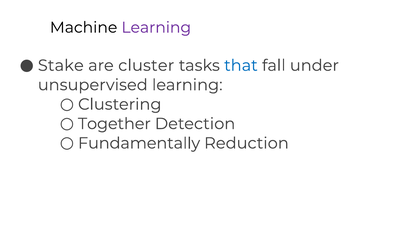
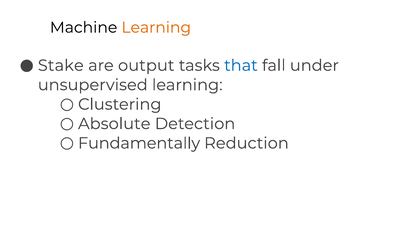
Learning colour: purple -> orange (156, 28)
cluster: cluster -> output (146, 66)
Together: Together -> Absolute (114, 124)
